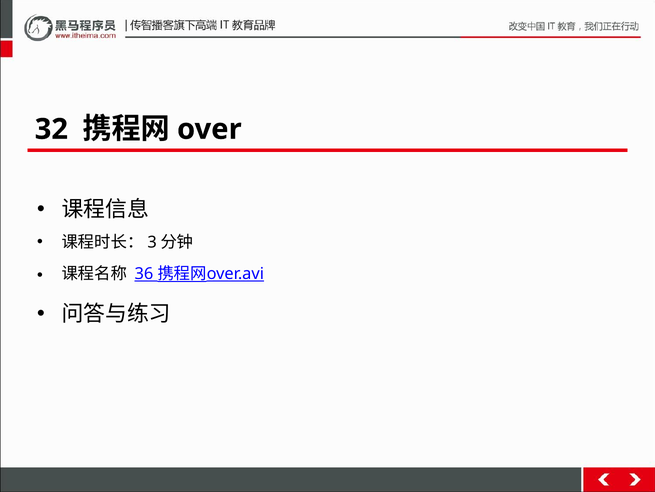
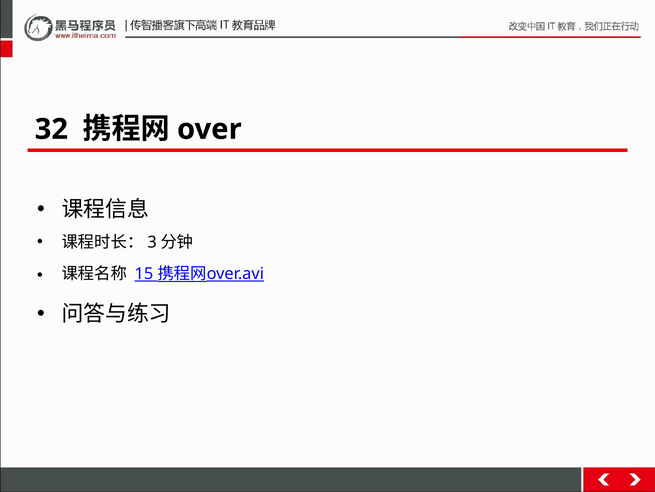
36: 36 -> 15 (144, 273)
